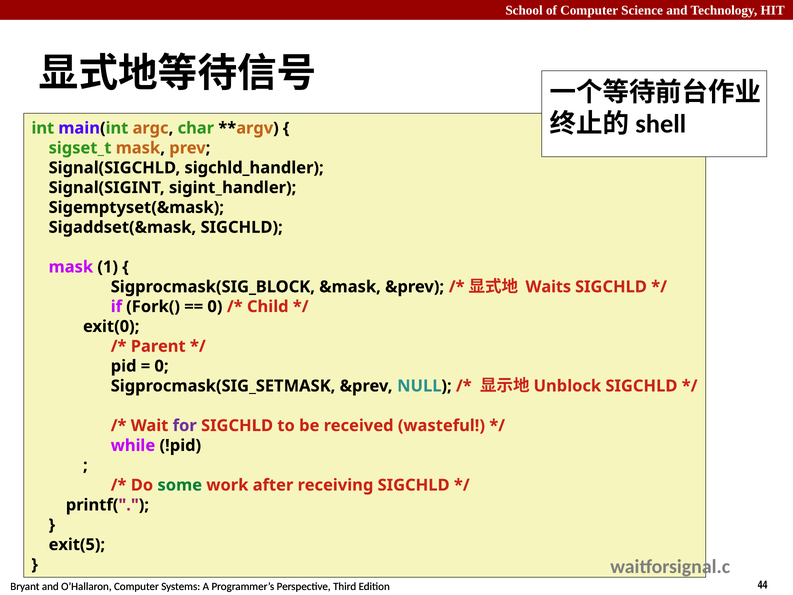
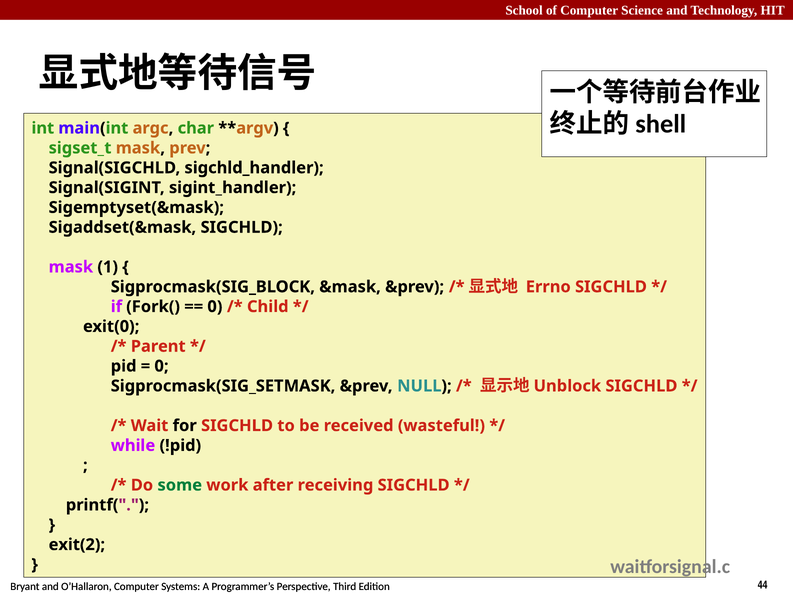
Waits: Waits -> Errno (548, 287)
for colour: purple -> black (185, 425)
exit(5: exit(5 -> exit(2 (77, 544)
